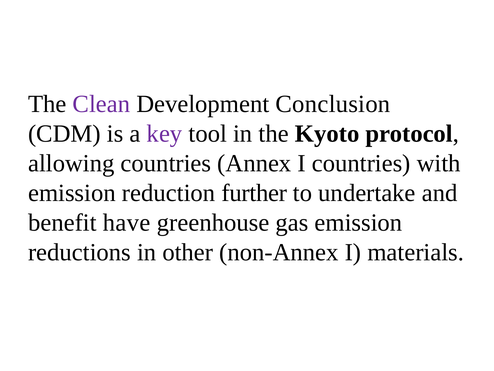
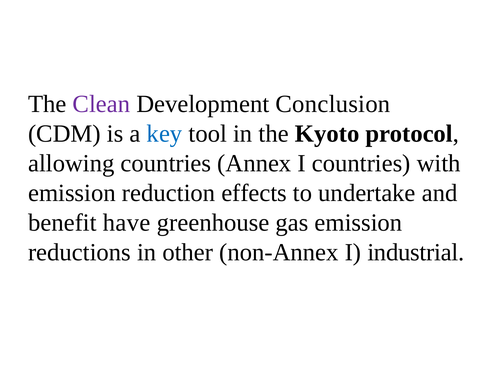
key colour: purple -> blue (164, 134)
further: further -> effects (254, 193)
materials: materials -> industrial (416, 252)
